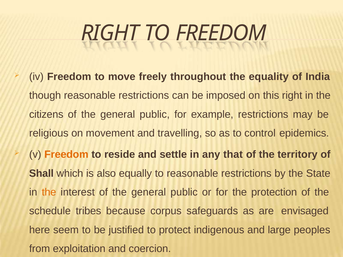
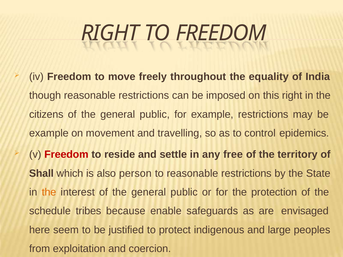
religious: religious -> example (49, 133)
Freedom colour: orange -> red (66, 155)
that: that -> free (233, 155)
equally: equally -> person (135, 174)
corpus: corpus -> enable (166, 211)
